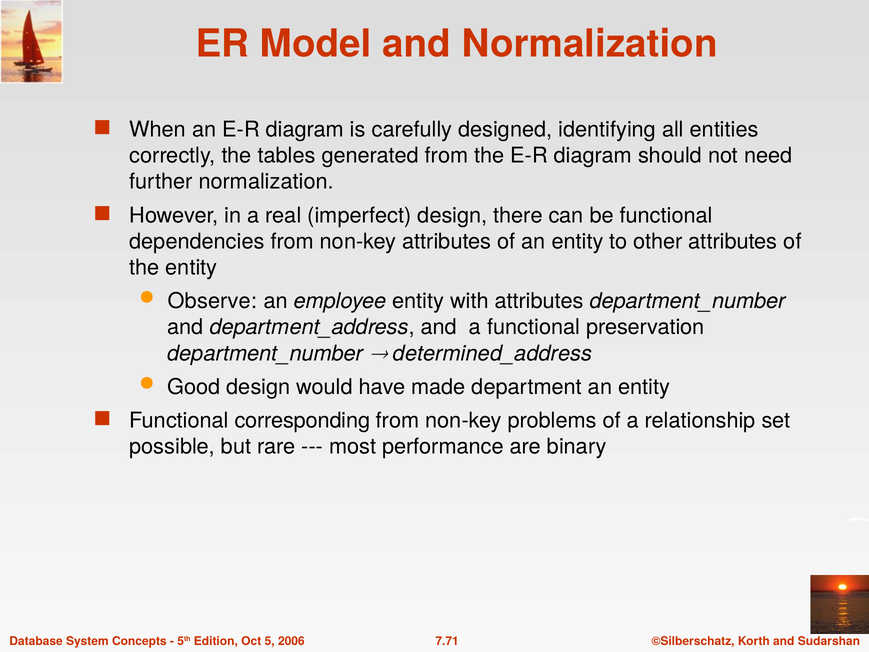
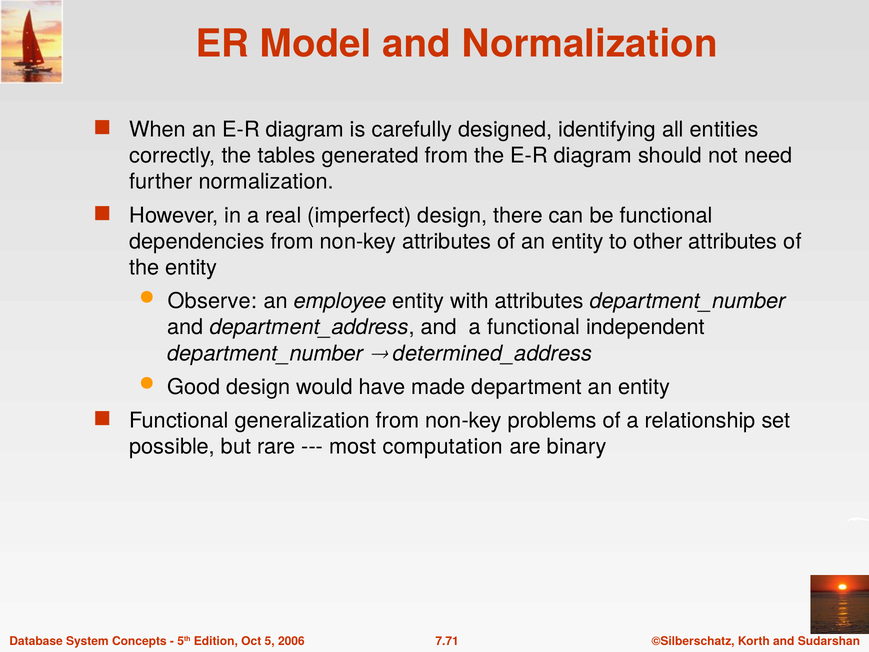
preservation: preservation -> independent (645, 327)
corresponding: corresponding -> generalization (302, 421)
performance: performance -> computation (443, 447)
